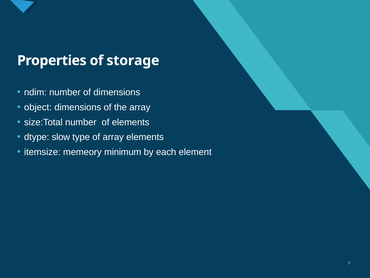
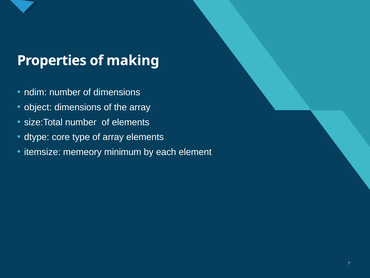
storage: storage -> making (133, 60)
slow: slow -> core (61, 137)
